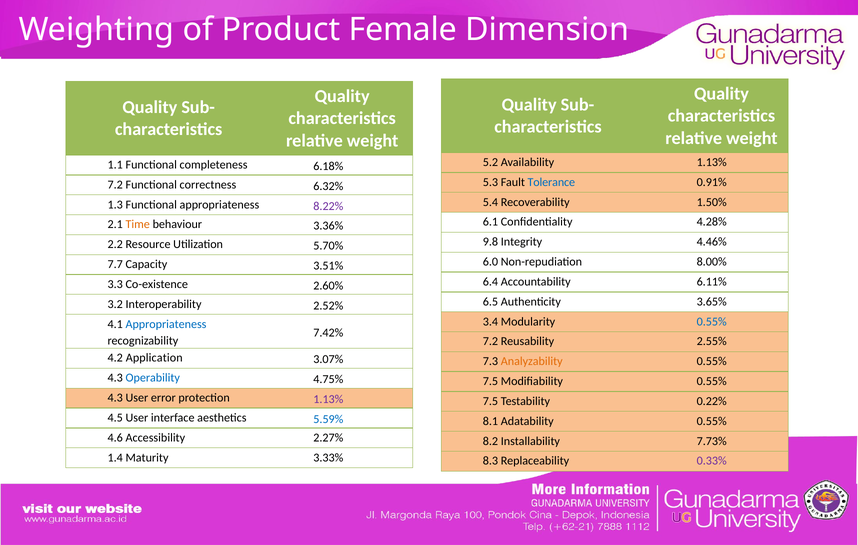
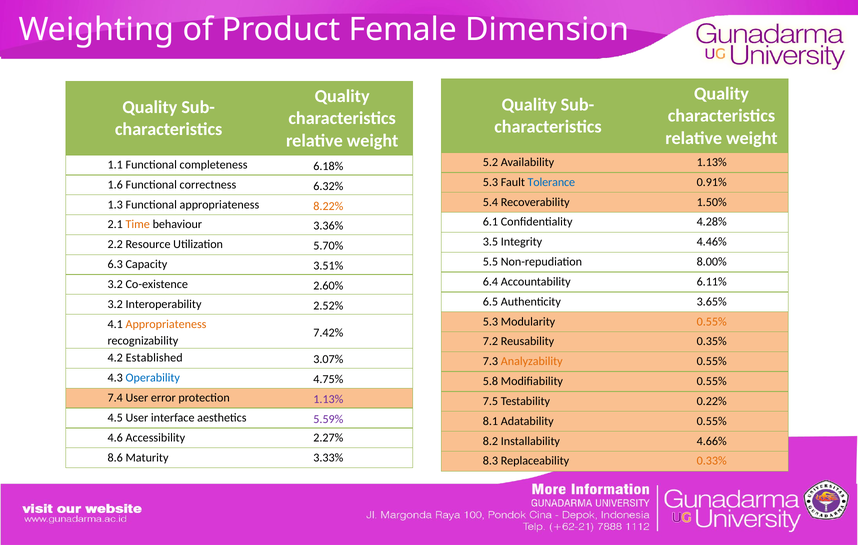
7.2: 7.2 -> 1.6 (115, 185)
8.22% colour: purple -> orange (328, 206)
9.8: 9.8 -> 3.5 (490, 242)
6.0: 6.0 -> 5.5 (490, 262)
7.7: 7.7 -> 6.3 (115, 264)
3.3: 3.3 -> 3.2 (115, 284)
3.4: 3.4 -> 5.3 (490, 321)
0.55% colour: blue -> orange (712, 321)
Appropriateness colour: blue -> orange (166, 324)
2.55%: 2.55% -> 0.35% (712, 341)
Application: Application -> Established (154, 358)
7.5: 7.5 -> 5.8 (490, 381)
4.3: 4.3 -> 7.4 (115, 398)
5.59% colour: blue -> purple (328, 419)
7.73%: 7.73% -> 4.66% (712, 441)
1.4: 1.4 -> 8.6 (115, 457)
0.33% colour: purple -> orange (712, 461)
